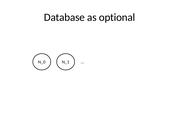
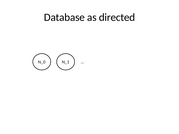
optional: optional -> directed (117, 17)
